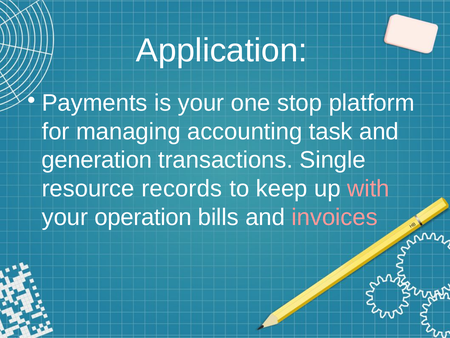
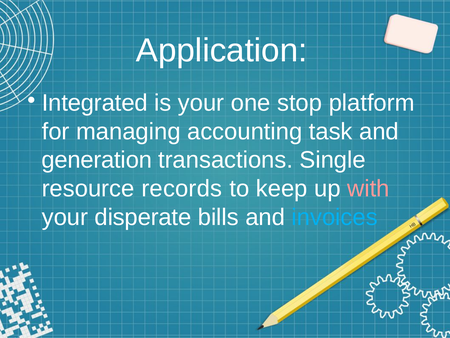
Payments: Payments -> Integrated (95, 103)
operation: operation -> disperate (143, 217)
invoices colour: pink -> light blue (335, 217)
